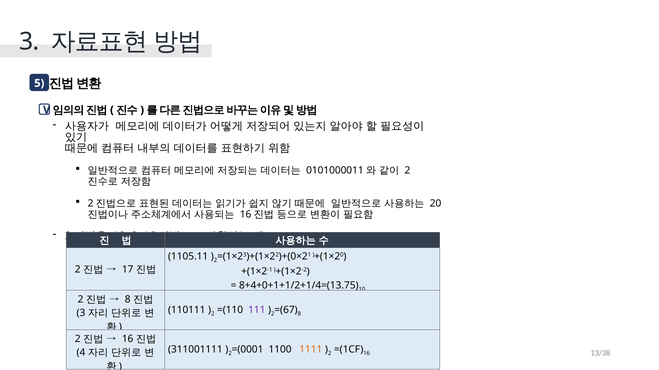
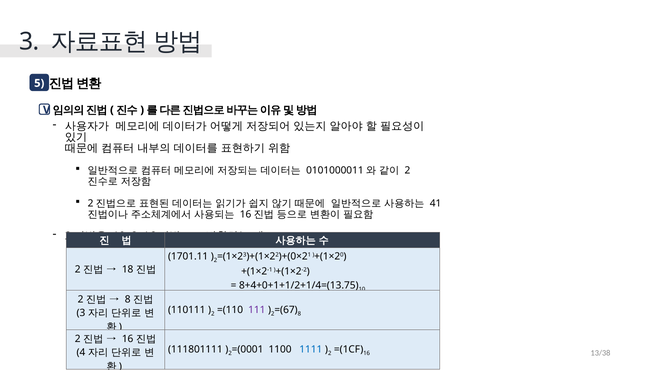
20: 20 -> 41 (436, 204)
1105.11: 1105.11 -> 1701.11 (188, 257)
17: 17 -> 18 (128, 270)
311001111: 311001111 -> 111801111 (195, 350)
1111 colour: orange -> blue (311, 350)
